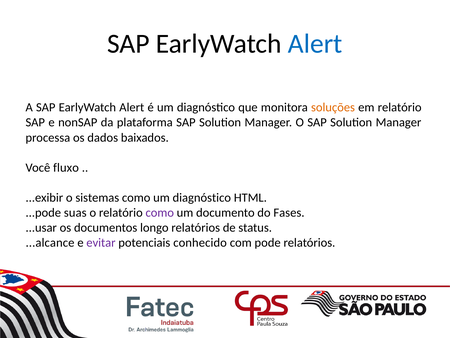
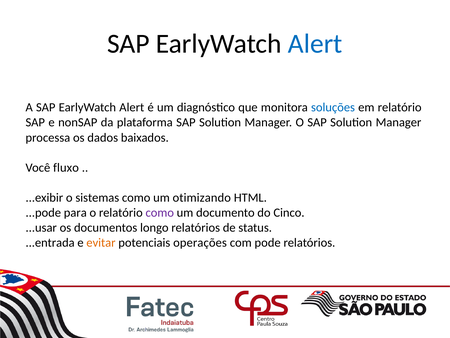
soluções colour: orange -> blue (333, 107)
como um diagnóstico: diagnóstico -> otimizando (202, 197)
suas: suas -> para (75, 212)
Fases: Fases -> Cinco (289, 212)
...alcance: ...alcance -> ...entrada (50, 243)
evitar colour: purple -> orange (101, 243)
conhecido: conhecido -> operações (200, 243)
